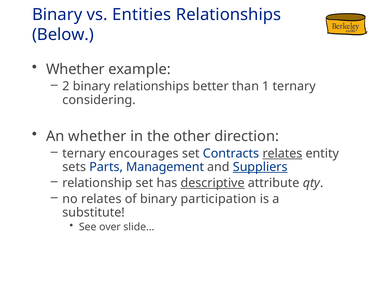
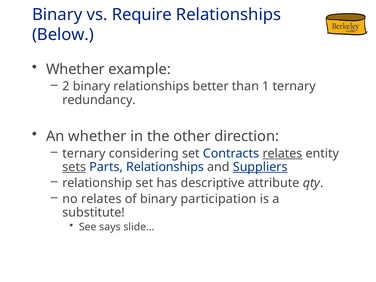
Entities: Entities -> Require (142, 15)
considering: considering -> redundancy (99, 100)
encourages: encourages -> considering (144, 153)
sets underline: none -> present (74, 167)
Parts Management: Management -> Relationships (165, 167)
descriptive underline: present -> none (213, 183)
over: over -> says (110, 227)
